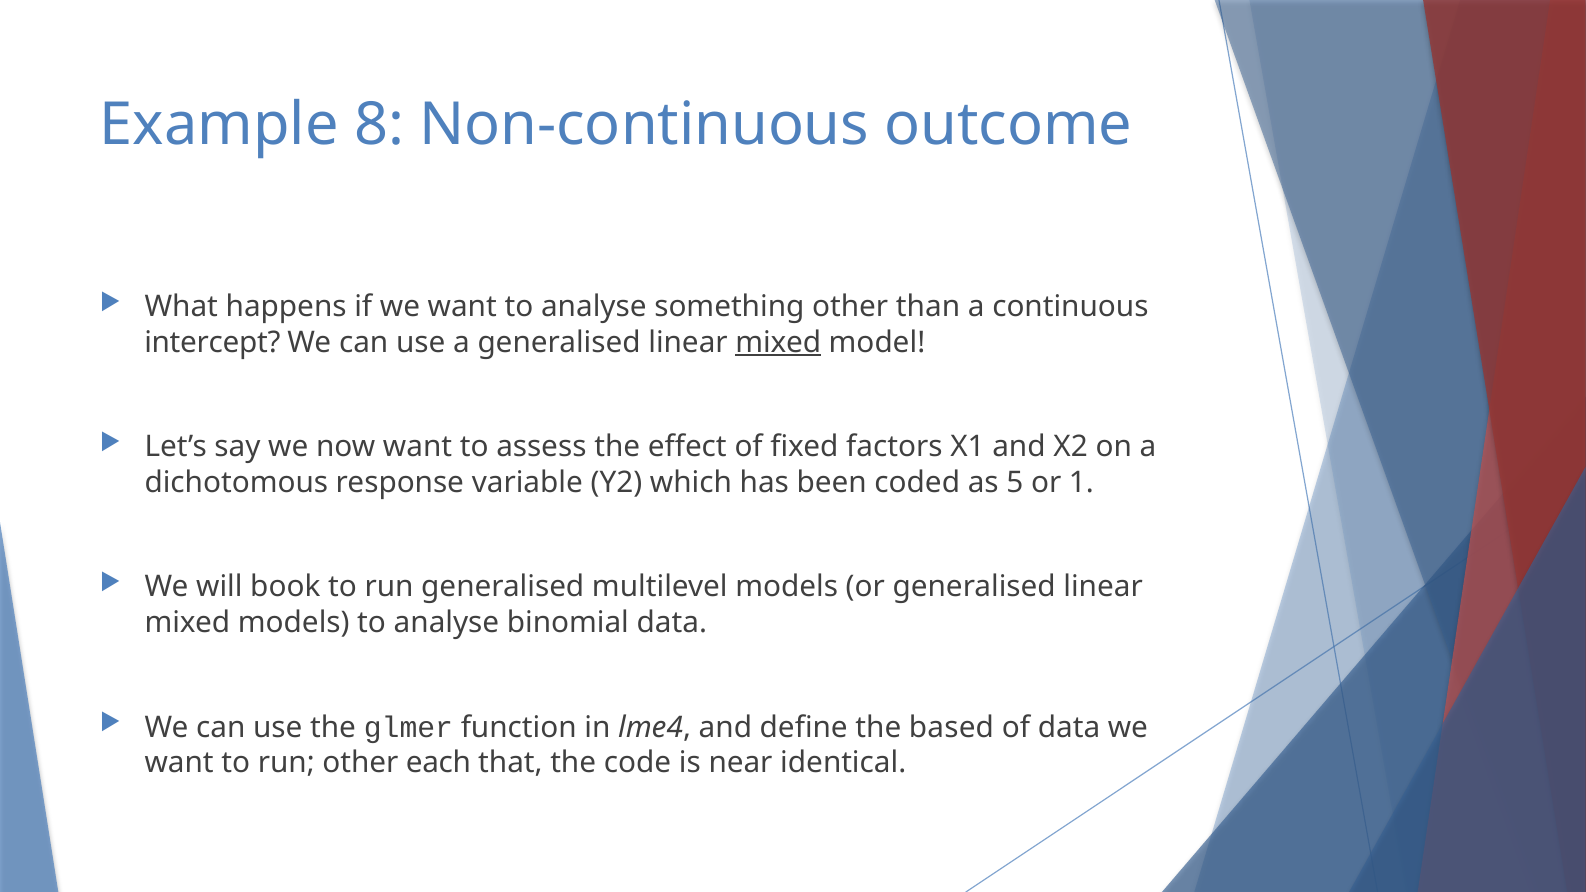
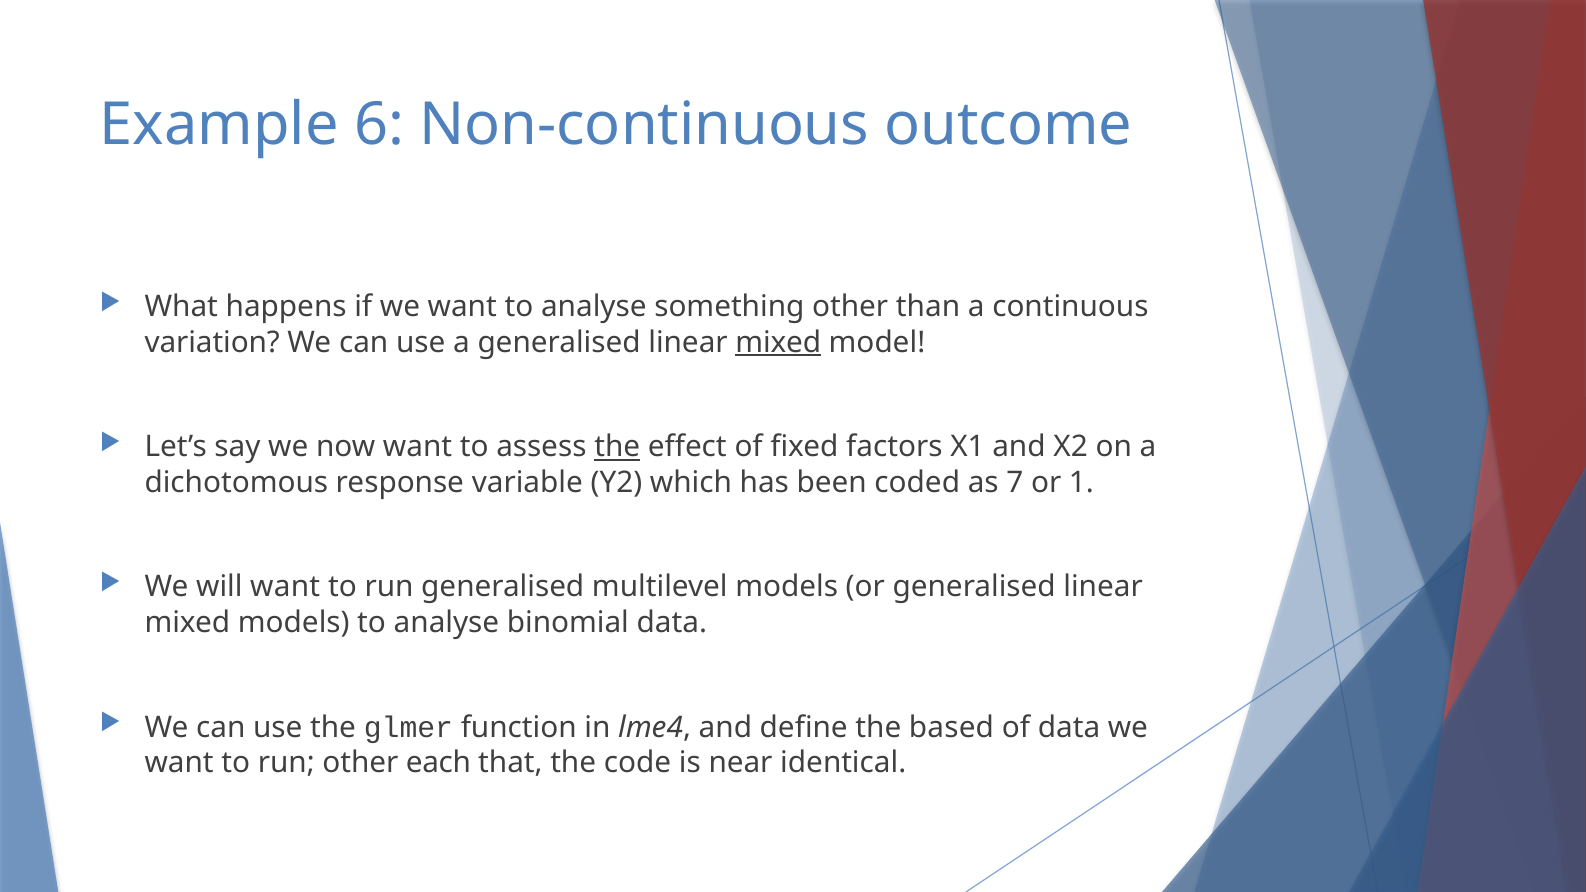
8: 8 -> 6 (379, 125)
intercept: intercept -> variation (212, 343)
the underline: none -> present (617, 447)
5: 5 -> 7 (1015, 483)
will book: book -> want (285, 587)
